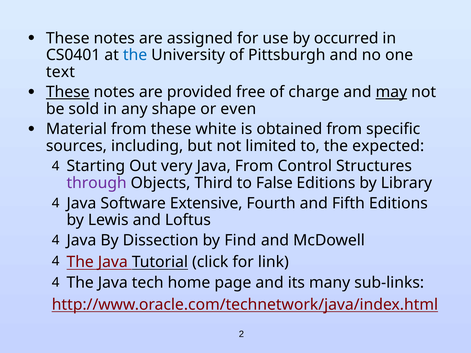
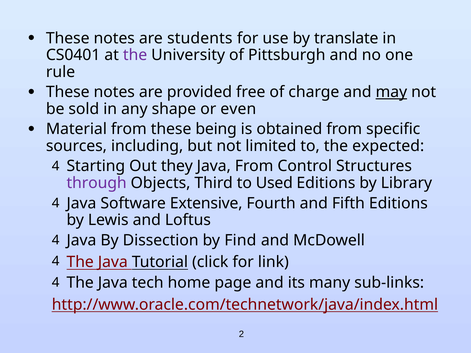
assigned: assigned -> students (200, 38)
occurred: occurred -> translate (346, 38)
the colour: blue -> purple (135, 55)
text: text -> rule (61, 72)
These underline: present -> none (68, 92)
white: white -> being (216, 129)
very: very -> they (177, 166)
False: False -> Used (274, 183)
